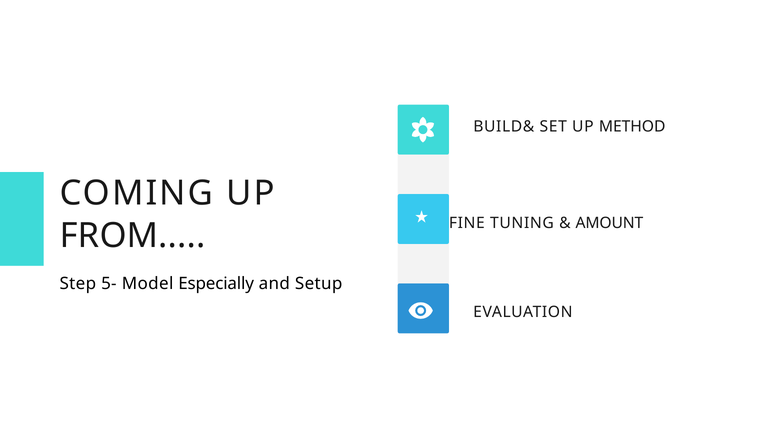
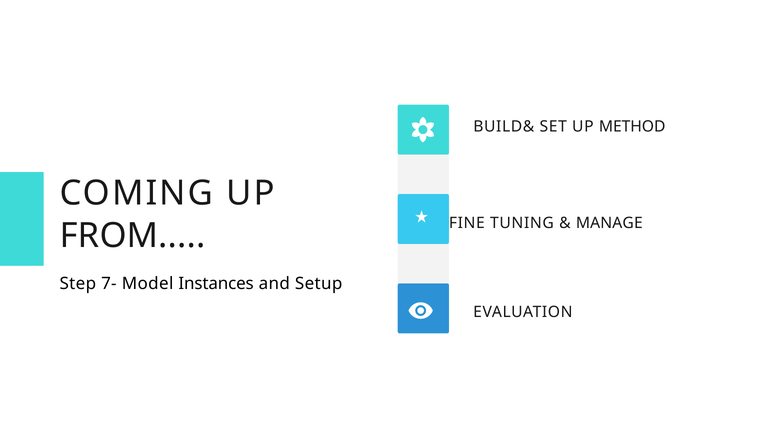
AMOUNT: AMOUNT -> MANAGE (609, 223)
5-: 5- -> 7- (109, 283)
Especially: Especially -> Instances (216, 283)
